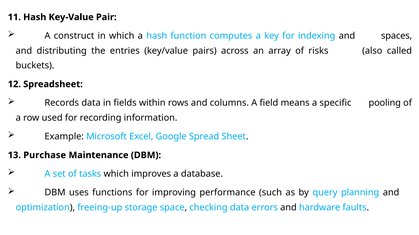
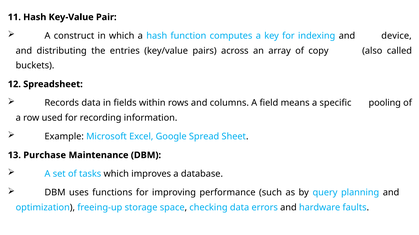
spaces: spaces -> device (397, 36)
risks: risks -> copy (319, 51)
